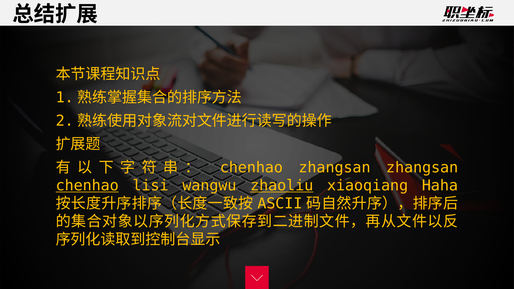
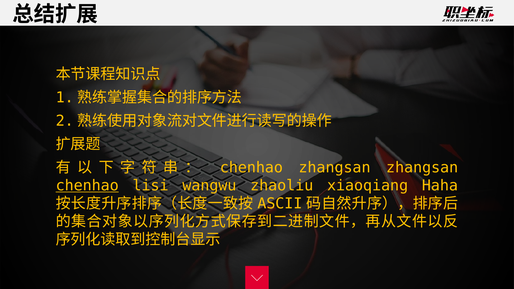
zhaoliu underline: present -> none (282, 186)
